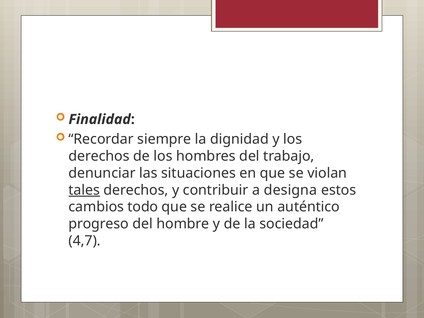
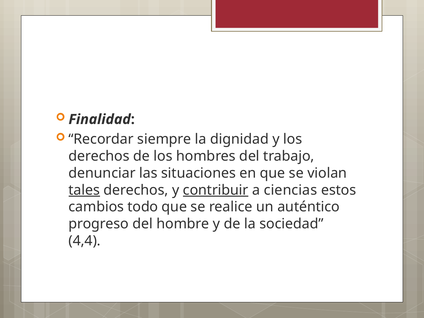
contribuir underline: none -> present (216, 190)
designa: designa -> ciencias (290, 190)
4,7: 4,7 -> 4,4 (85, 241)
